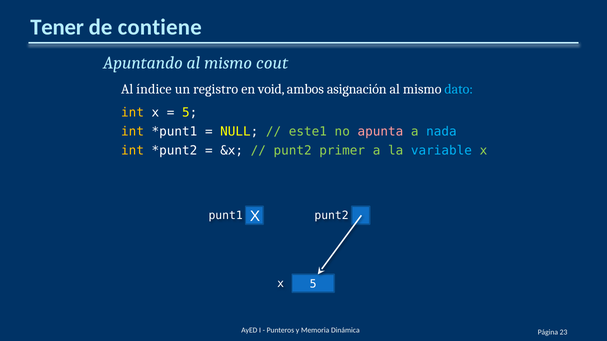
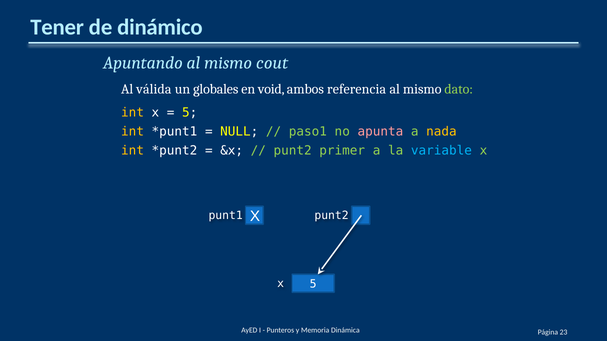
contiene: contiene -> dinámico (160, 27)
índice: índice -> válida (154, 89)
registro: registro -> globales (216, 89)
asignación: asignación -> referencia (357, 89)
dato colour: light blue -> light green (459, 89)
este1: este1 -> paso1 (308, 132)
nada colour: light blue -> yellow (441, 132)
